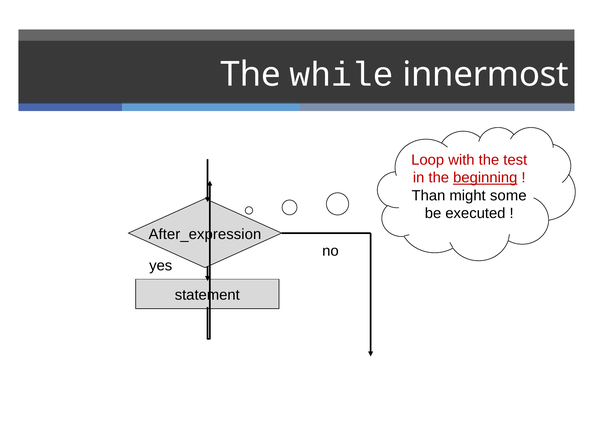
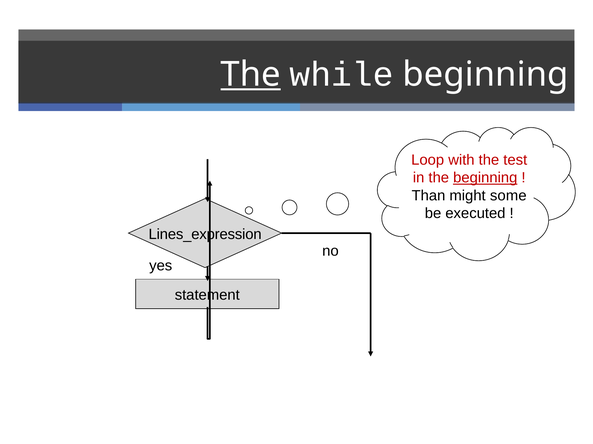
The underline: none -> present (251, 75)
while innermost: innermost -> beginning (485, 75)
After_expression: After_expression -> Lines_expression (205, 235)
